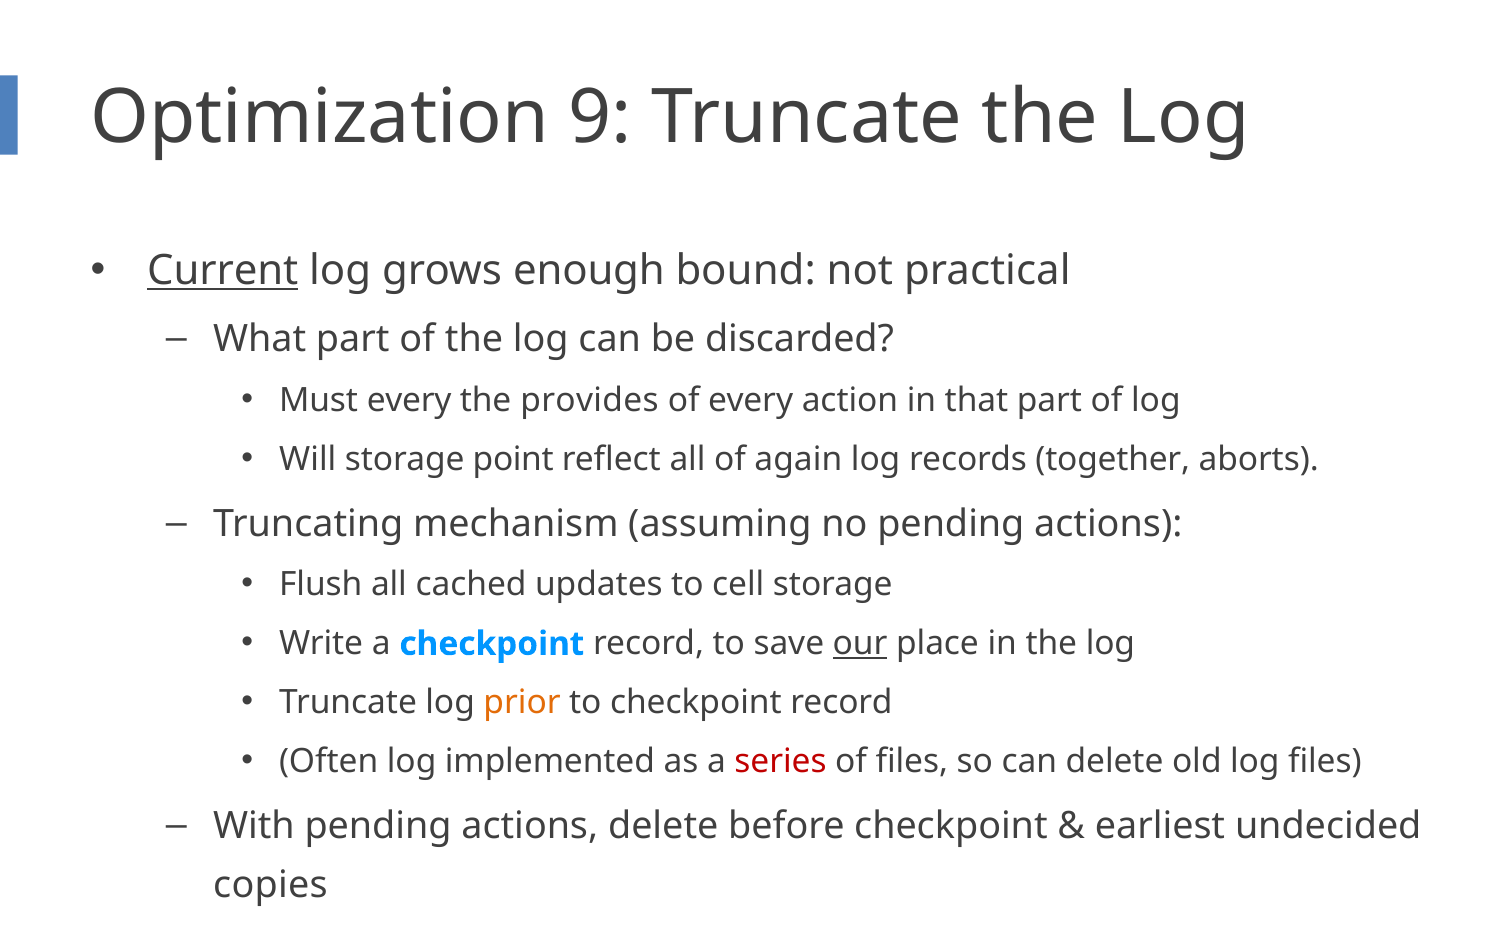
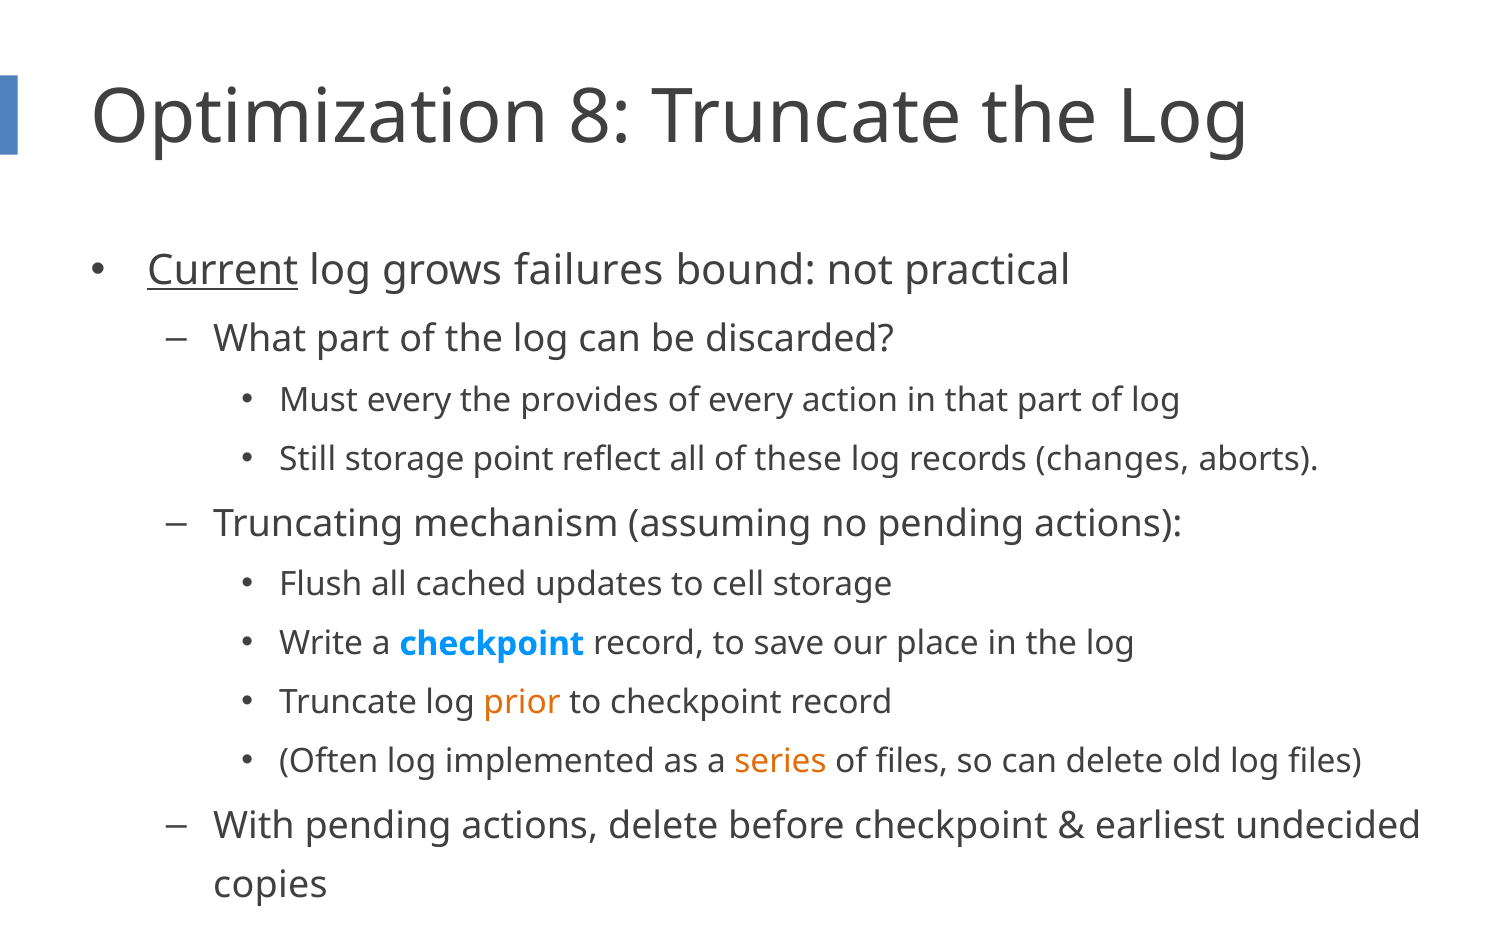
9: 9 -> 8 (600, 117)
enough: enough -> failures (589, 271)
Will: Will -> Still (308, 460)
again: again -> these (798, 460)
together: together -> changes (1113, 460)
our underline: present -> none (860, 644)
series colour: red -> orange (781, 762)
